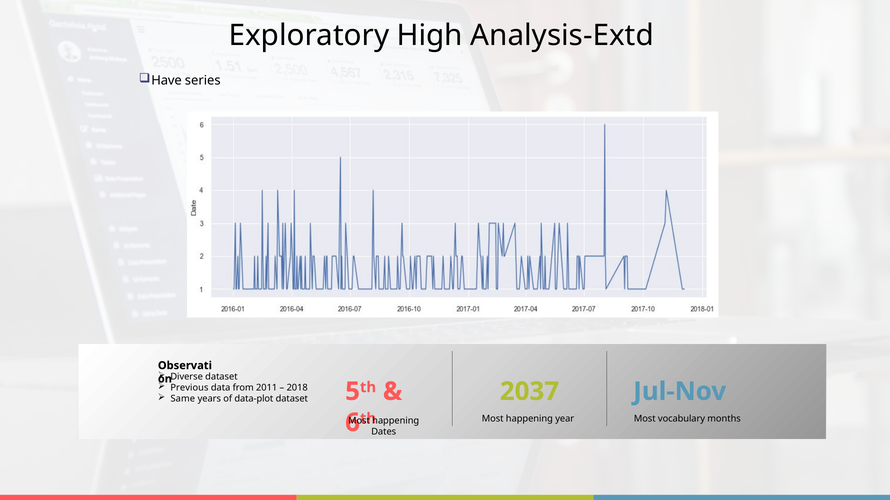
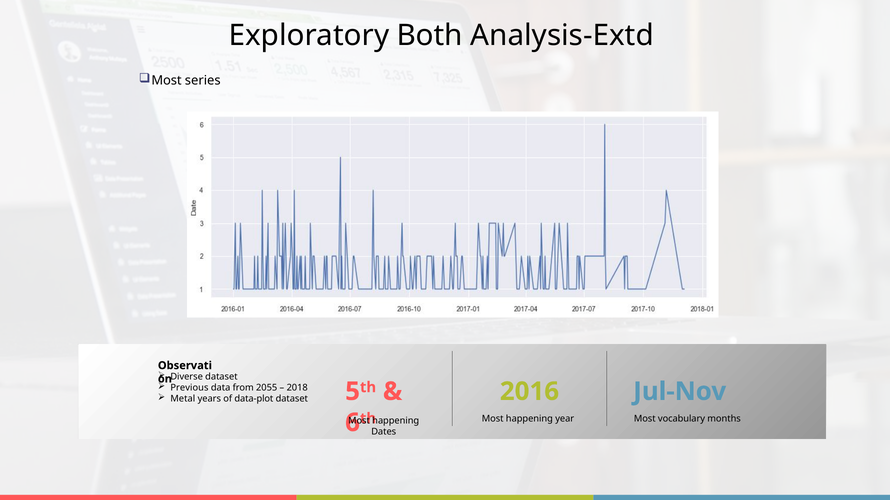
High: High -> Both (430, 36)
Have: Have -> Most (166, 81)
2011: 2011 -> 2055 (267, 388)
2037: 2037 -> 2016 (529, 392)
Same: Same -> Metal (183, 399)
